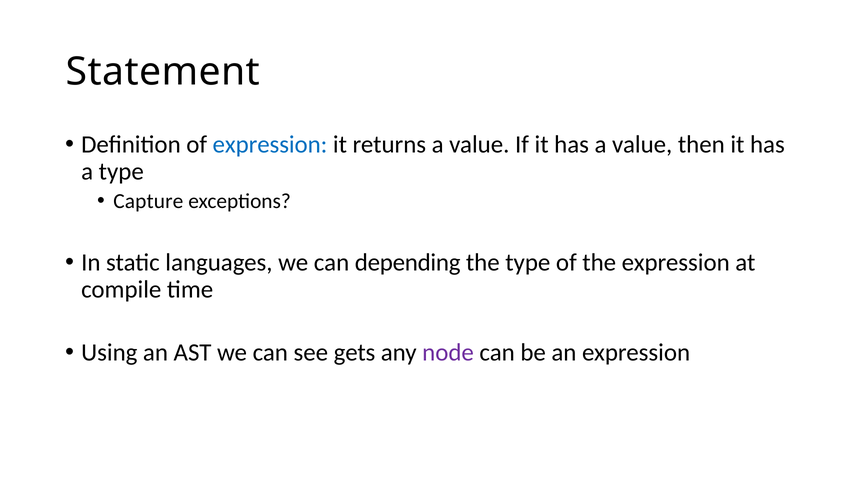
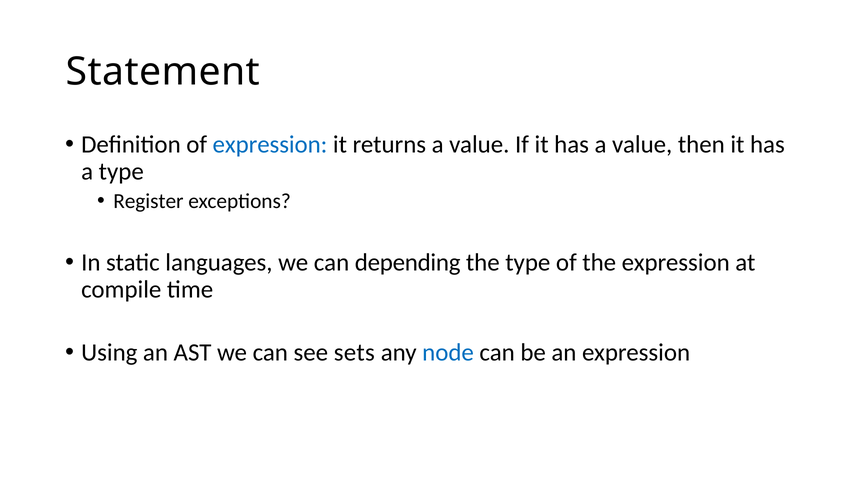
Capture: Capture -> Register (148, 201)
gets: gets -> sets (354, 353)
node colour: purple -> blue (448, 353)
